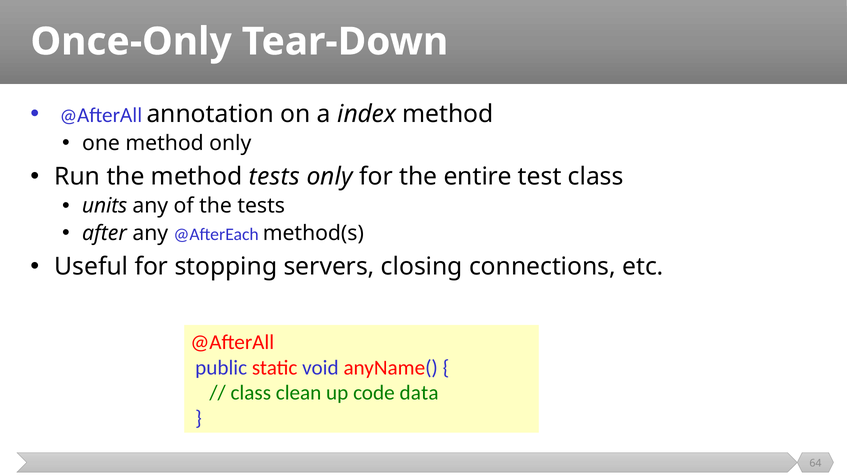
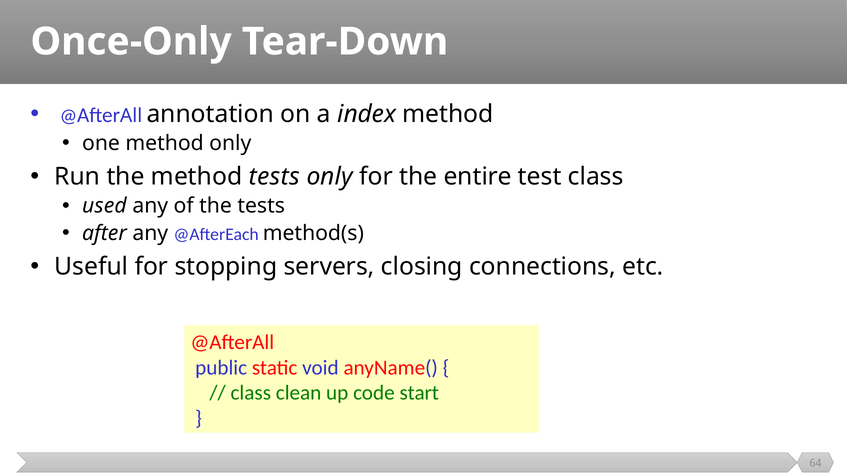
units: units -> used (104, 206)
data: data -> start (419, 393)
